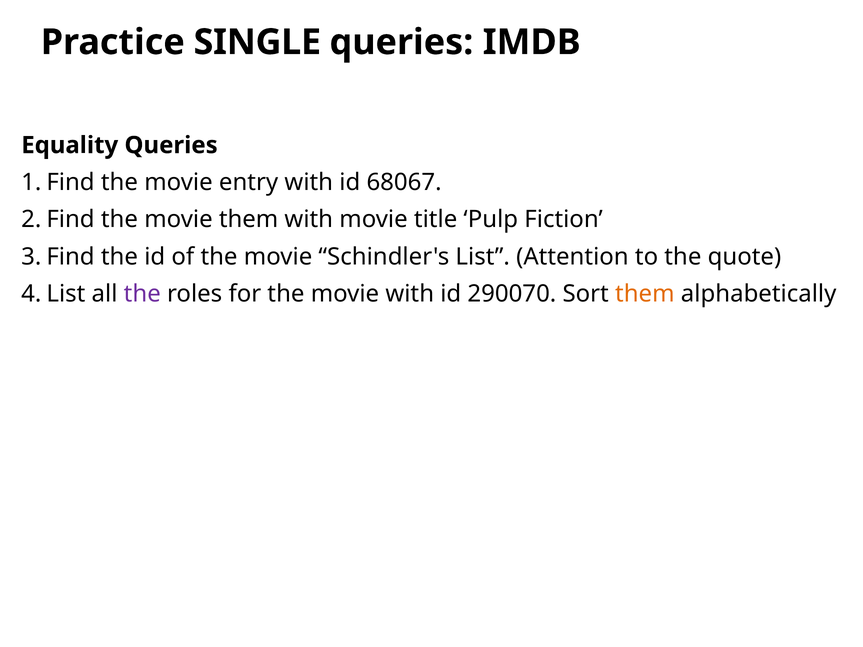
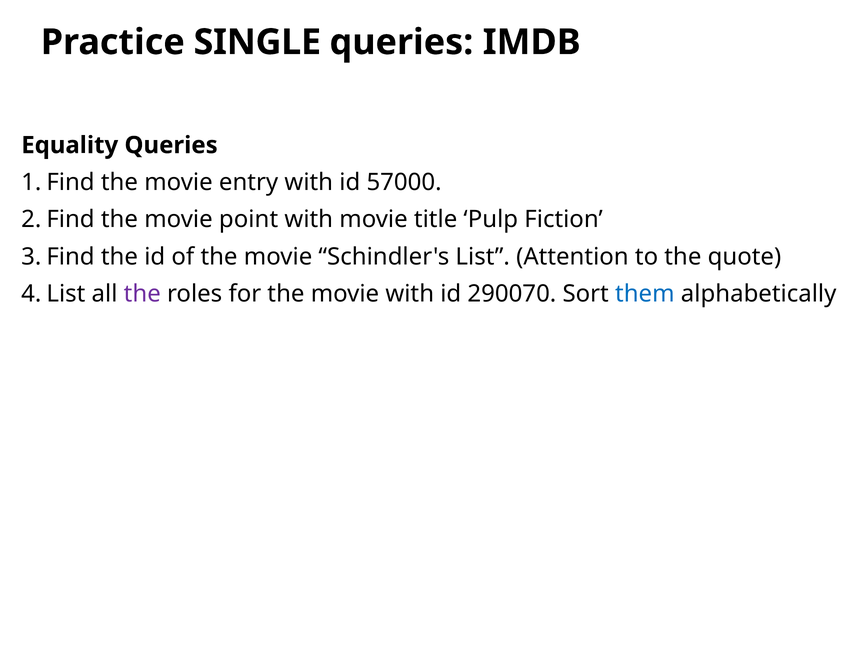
68067: 68067 -> 57000 (404, 182)
movie them: them -> point (249, 220)
them colour: orange -> blue (645, 294)
